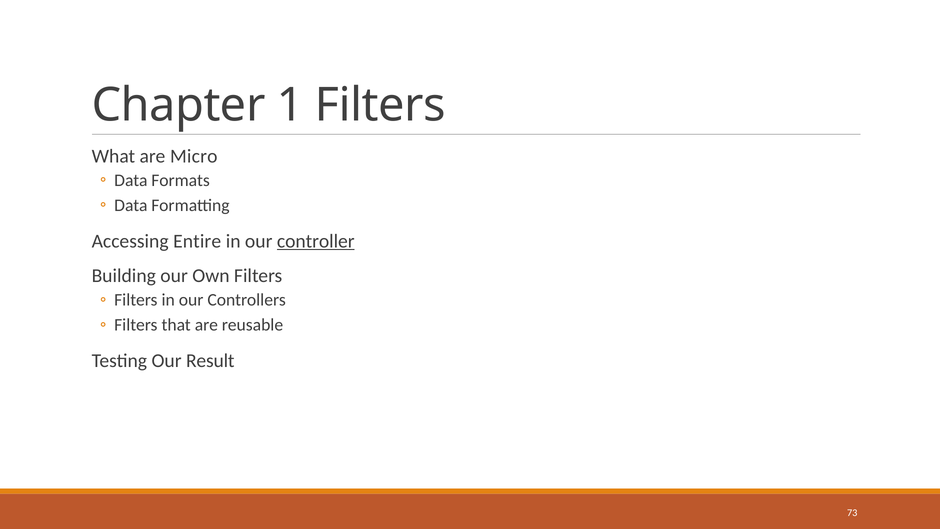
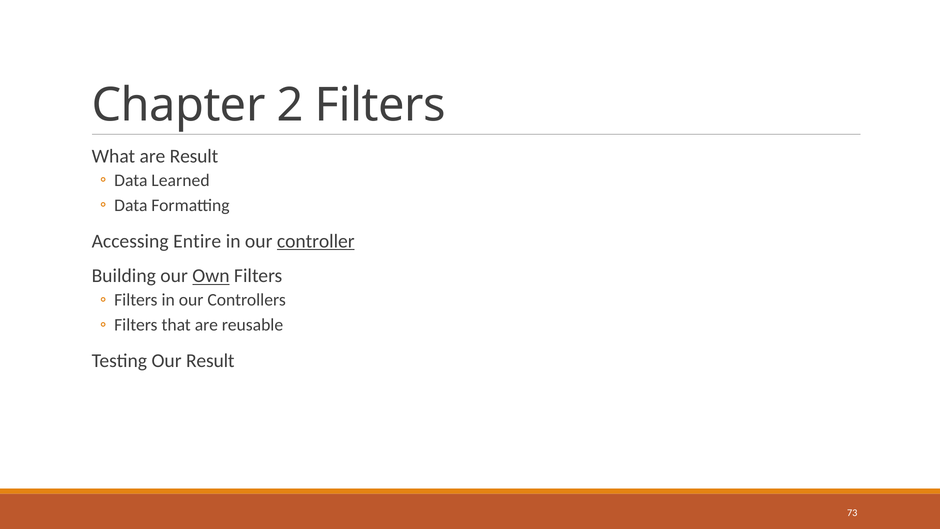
1: 1 -> 2 (290, 105)
are Micro: Micro -> Result (194, 156)
Formats: Formats -> Learned (180, 180)
Own underline: none -> present (211, 276)
